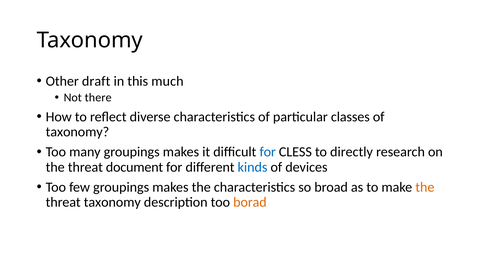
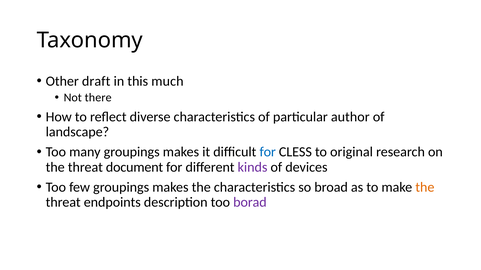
classes: classes -> author (350, 117)
taxonomy: taxonomy -> landscape (77, 132)
directly: directly -> original (352, 152)
kinds colour: blue -> purple (253, 167)
threat taxonomy: taxonomy -> endpoints (112, 203)
borad colour: orange -> purple (250, 203)
